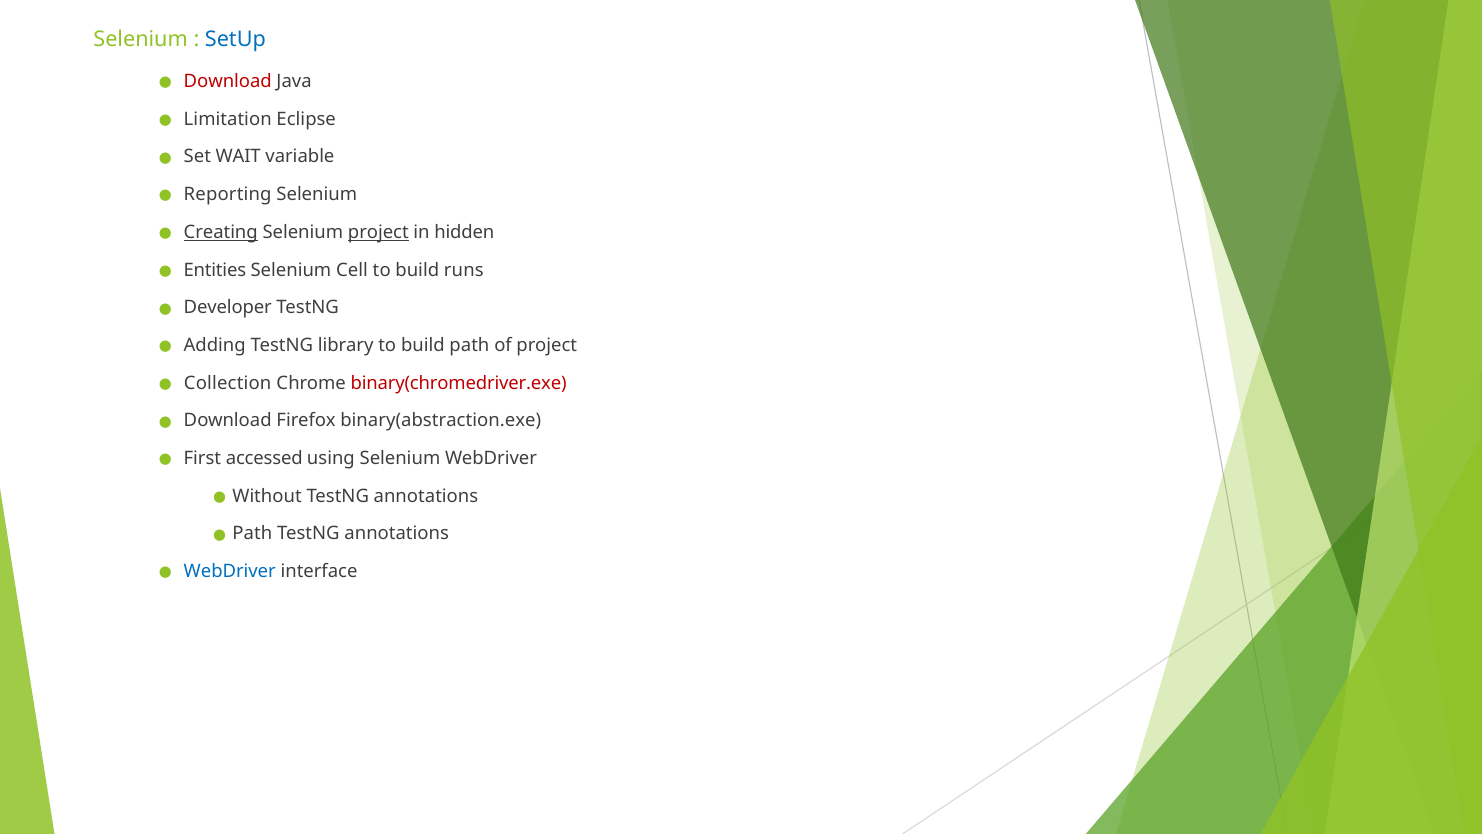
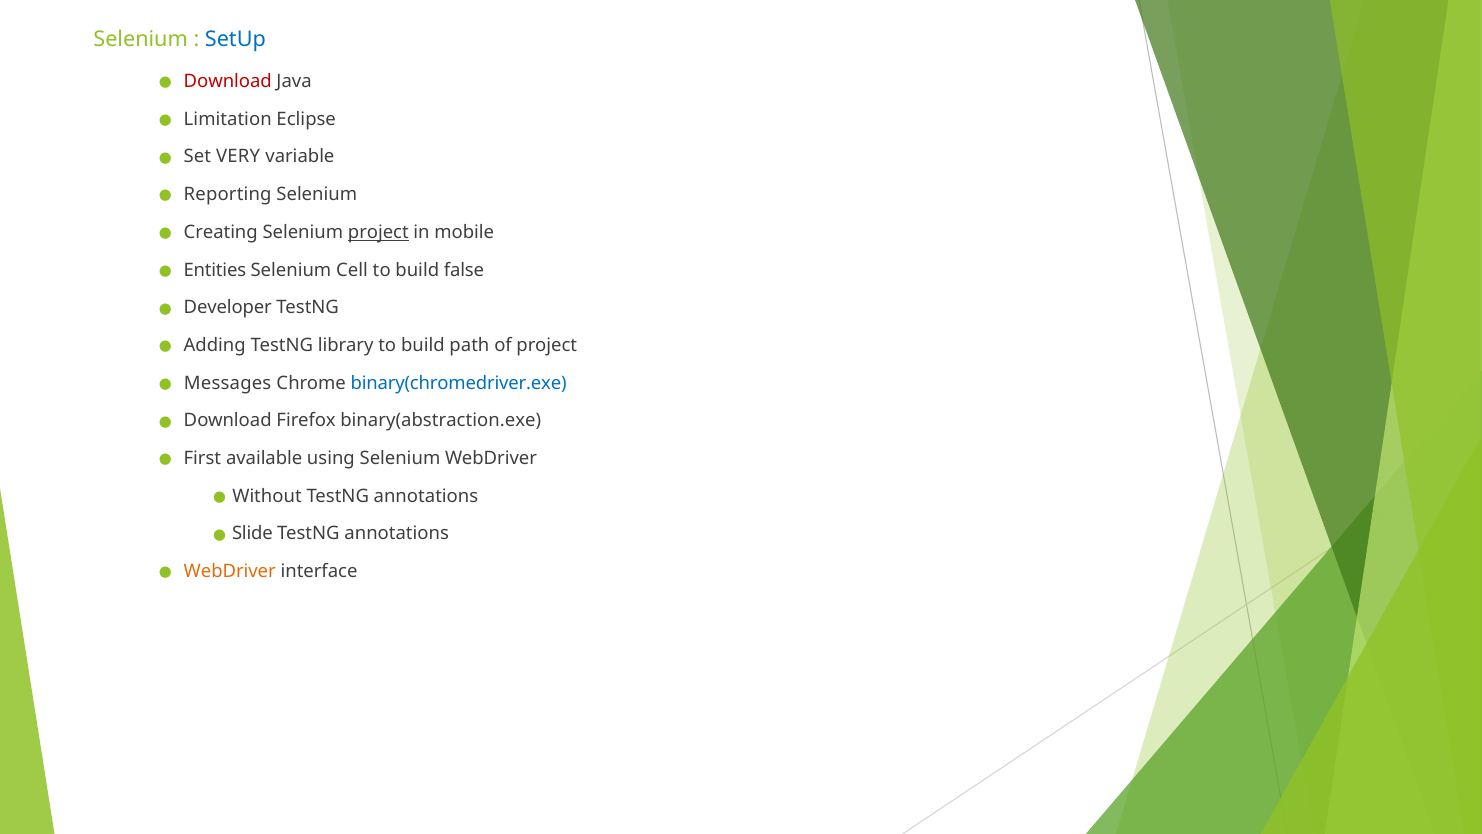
WAIT: WAIT -> VERY (238, 157)
Creating underline: present -> none (221, 232)
hidden: hidden -> mobile (464, 232)
runs: runs -> false (464, 270)
Collection: Collection -> Messages (228, 383)
binary(chromedriver.exe colour: red -> blue (459, 383)
accessed: accessed -> available (264, 458)
Path: Path -> Slide (252, 534)
WebDriver colour: blue -> orange (230, 571)
